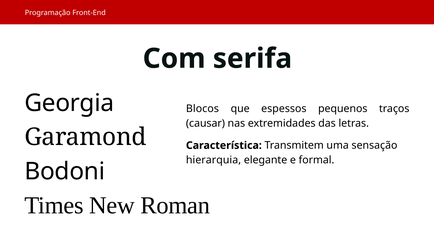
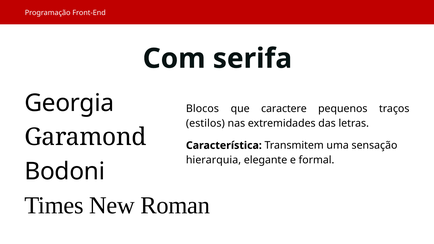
espessos: espessos -> caractere (284, 109)
causar: causar -> estilos (205, 123)
